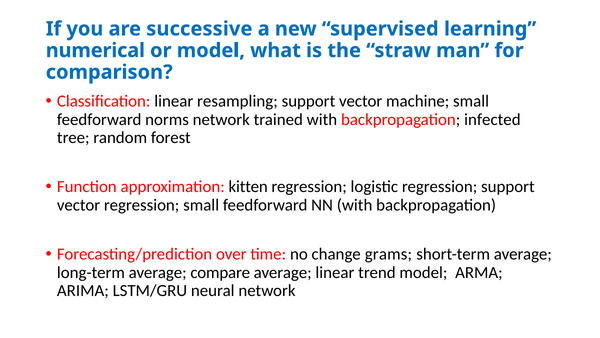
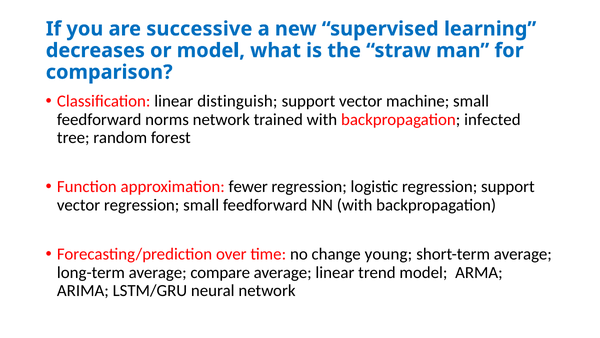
numerical: numerical -> decreases (95, 50)
resampling: resampling -> distinguish (237, 101)
kitten: kitten -> fewer (248, 187)
grams: grams -> young (388, 254)
